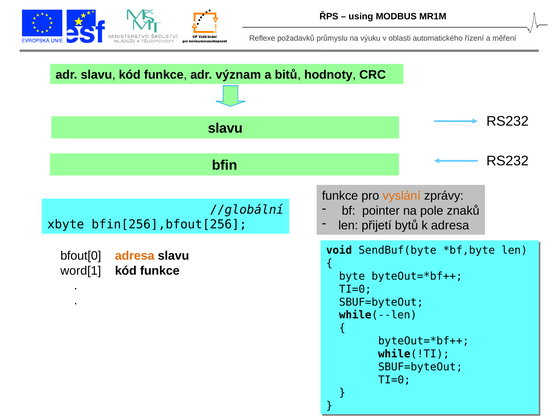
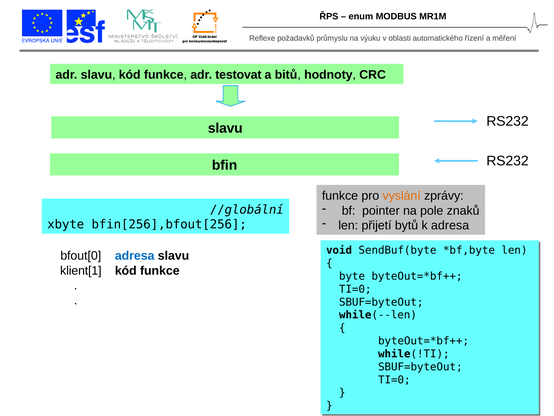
using: using -> enum (361, 16)
význam: význam -> testovat (238, 75)
adresa colour: orange -> blue (135, 256)
word[1: word[1 -> klient[1 (81, 270)
